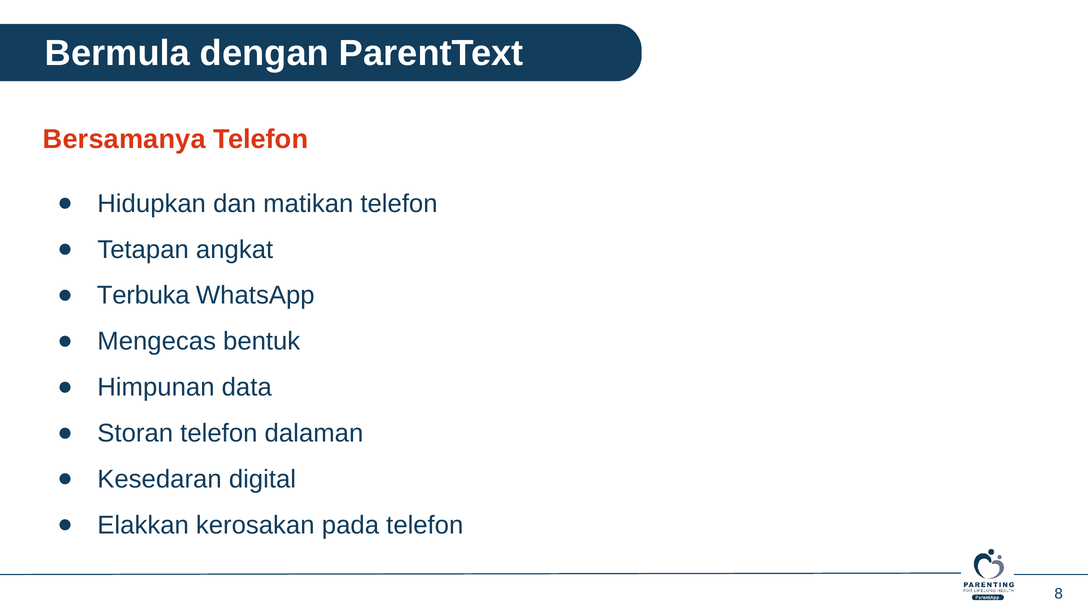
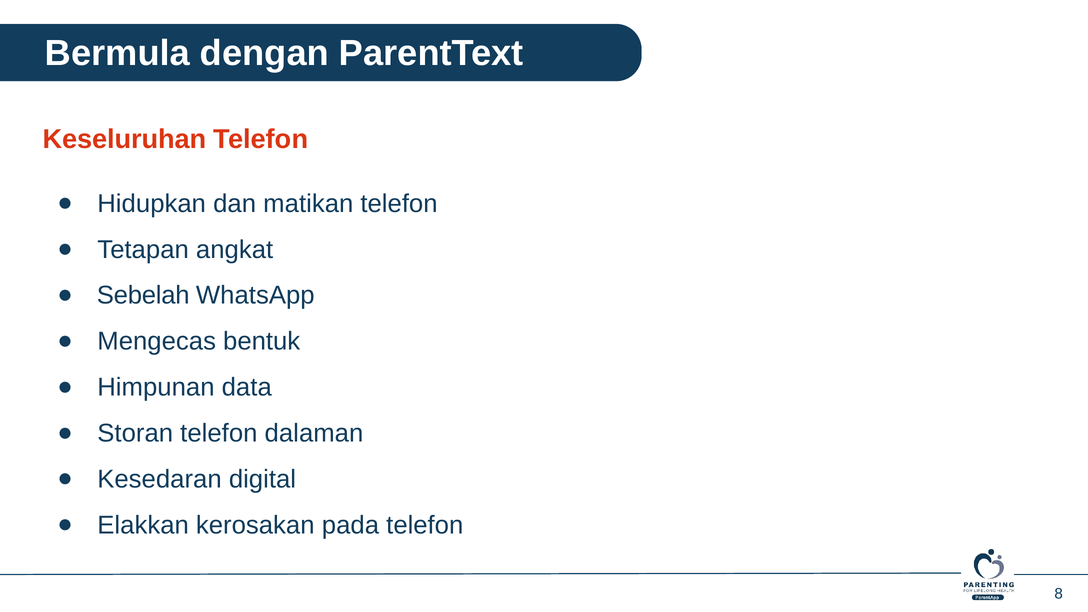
Bersamanya: Bersamanya -> Keseluruhan (125, 139)
Terbuka: Terbuka -> Sebelah (143, 296)
